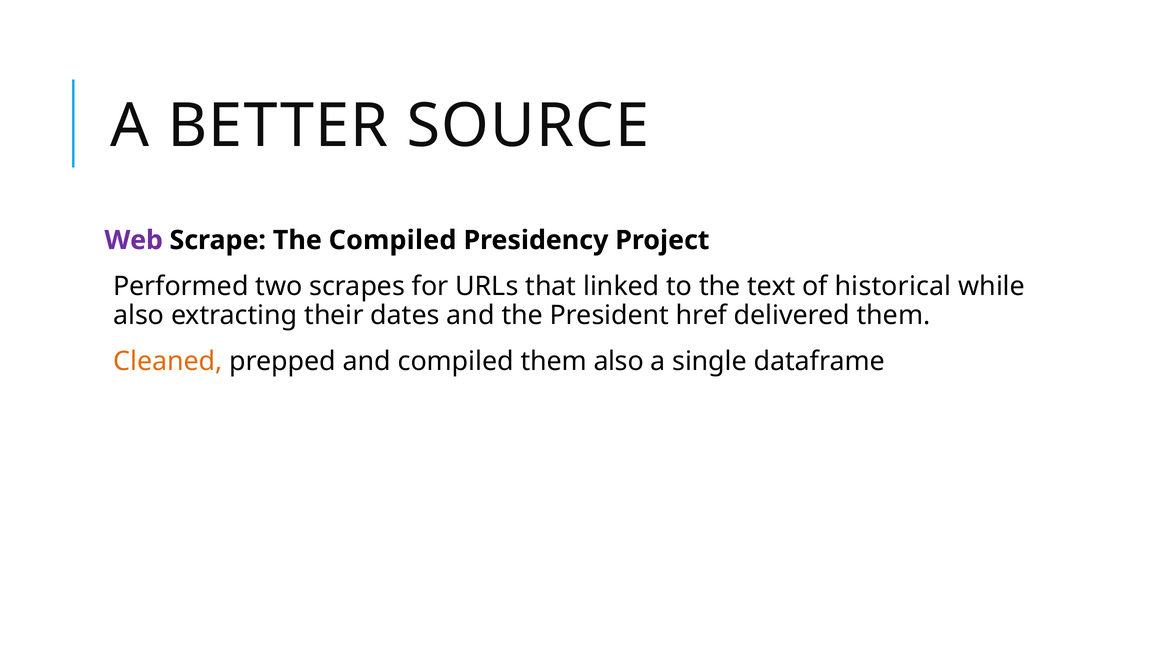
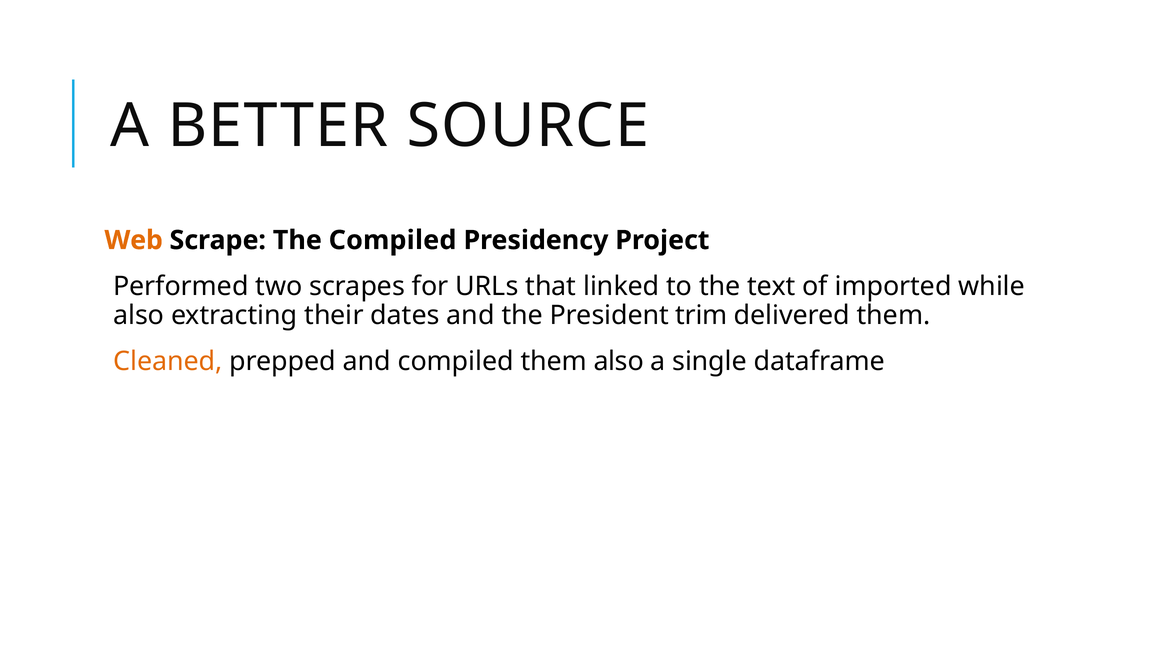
Web colour: purple -> orange (134, 240)
historical: historical -> imported (893, 286)
href: href -> trim (702, 315)
